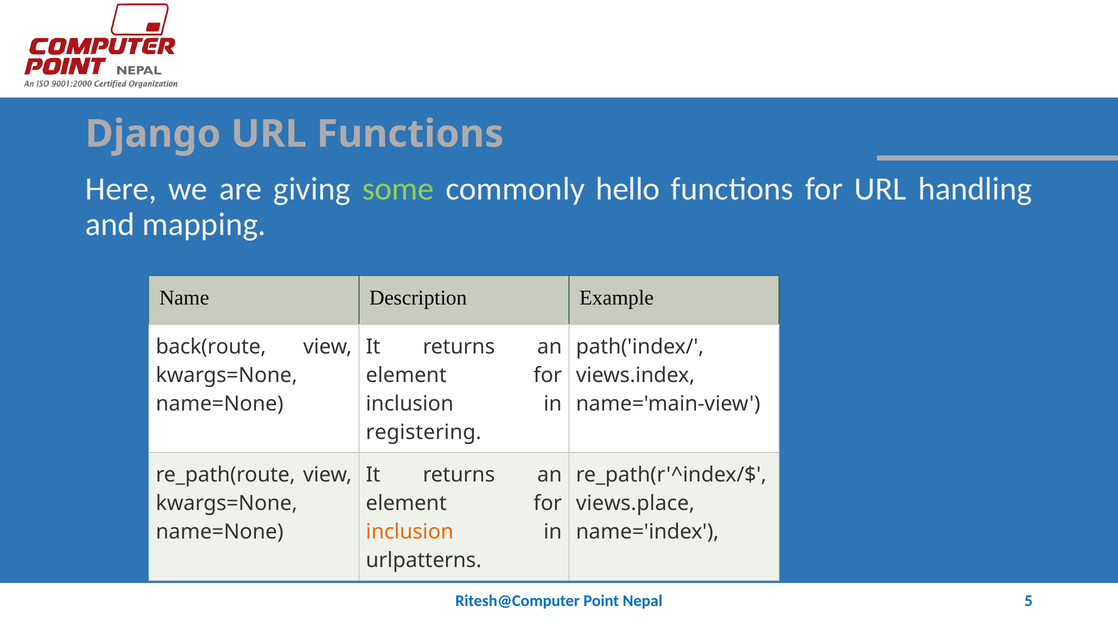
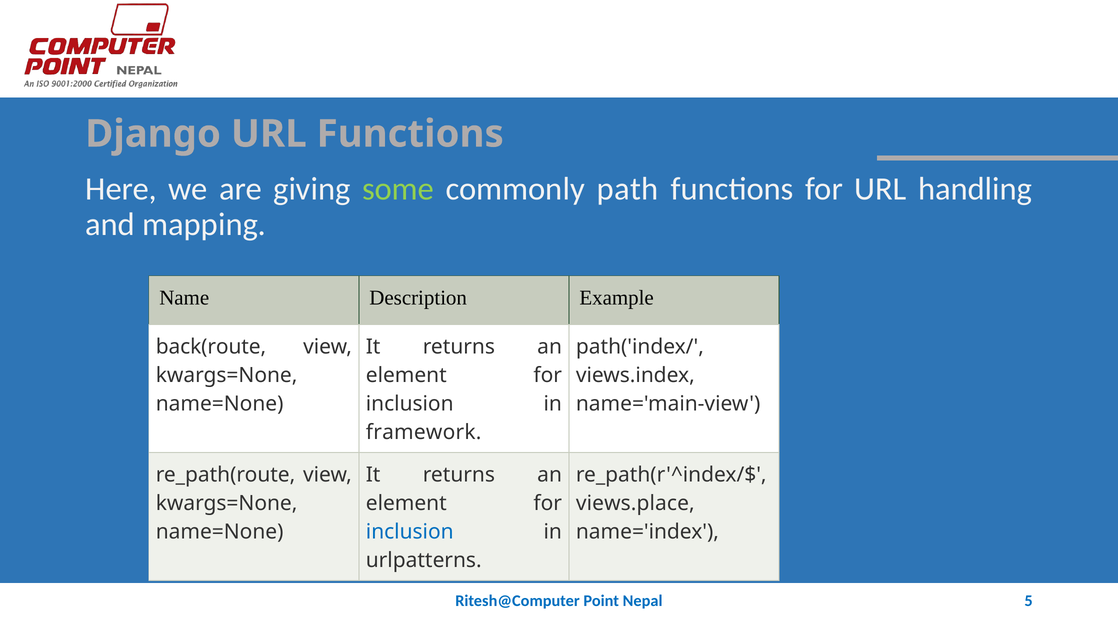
hello: hello -> path (628, 189)
registering: registering -> framework (424, 432)
inclusion colour: orange -> blue (410, 532)
